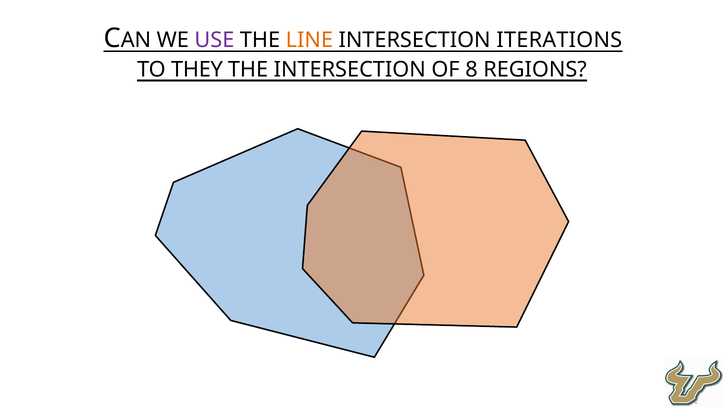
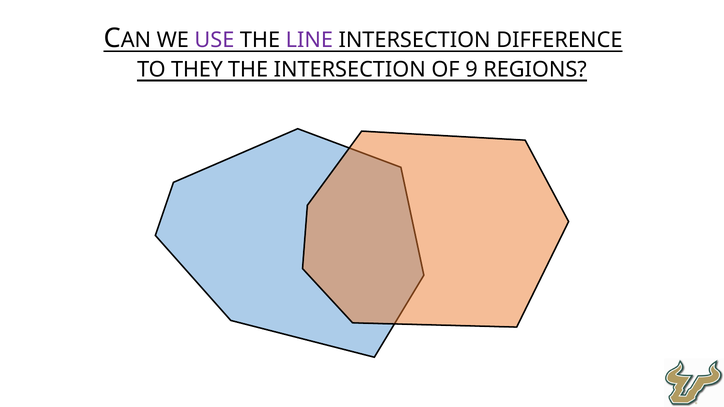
LINE colour: orange -> purple (309, 40)
ITERATIONS: ITERATIONS -> DIFFERENCE (559, 40)
8: 8 -> 9 (471, 69)
